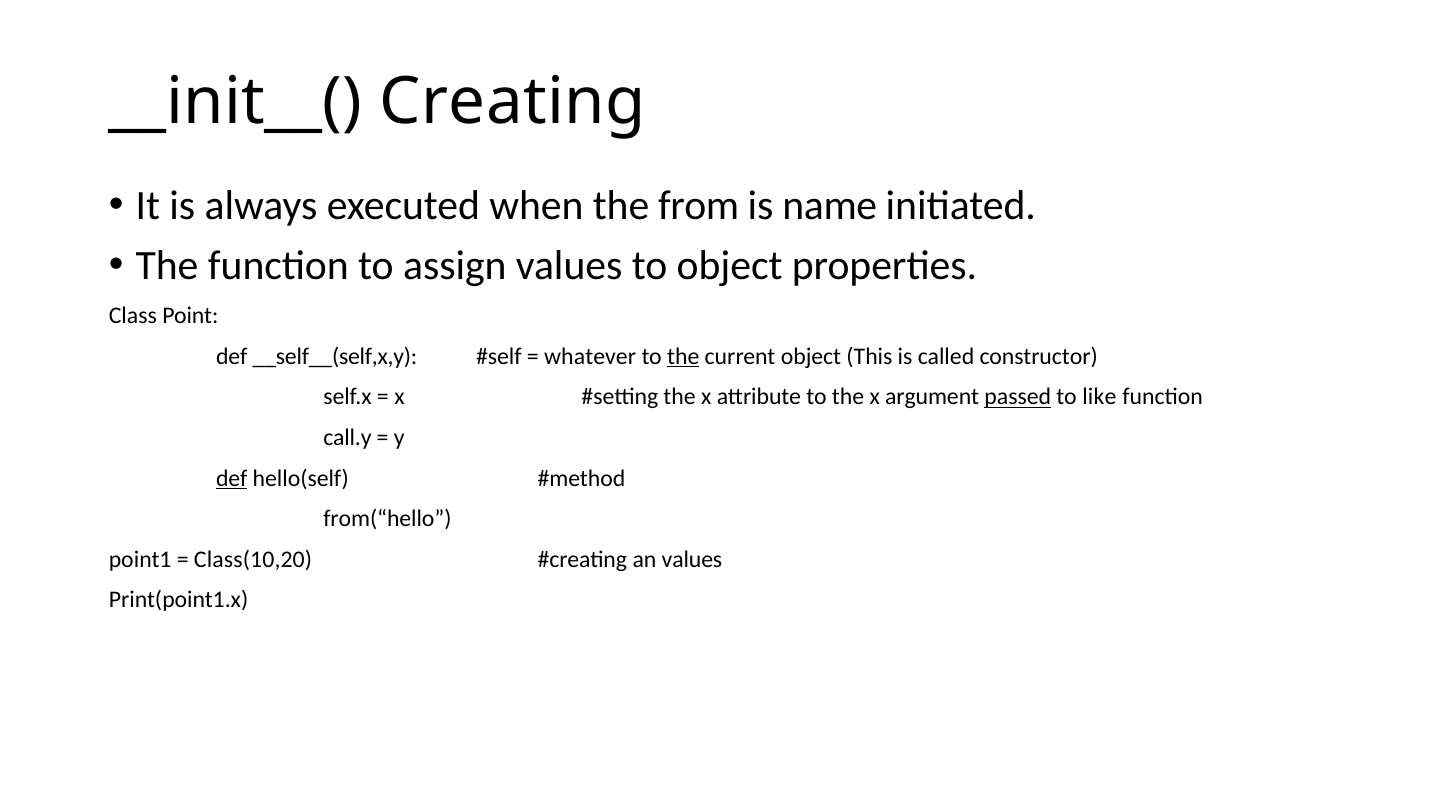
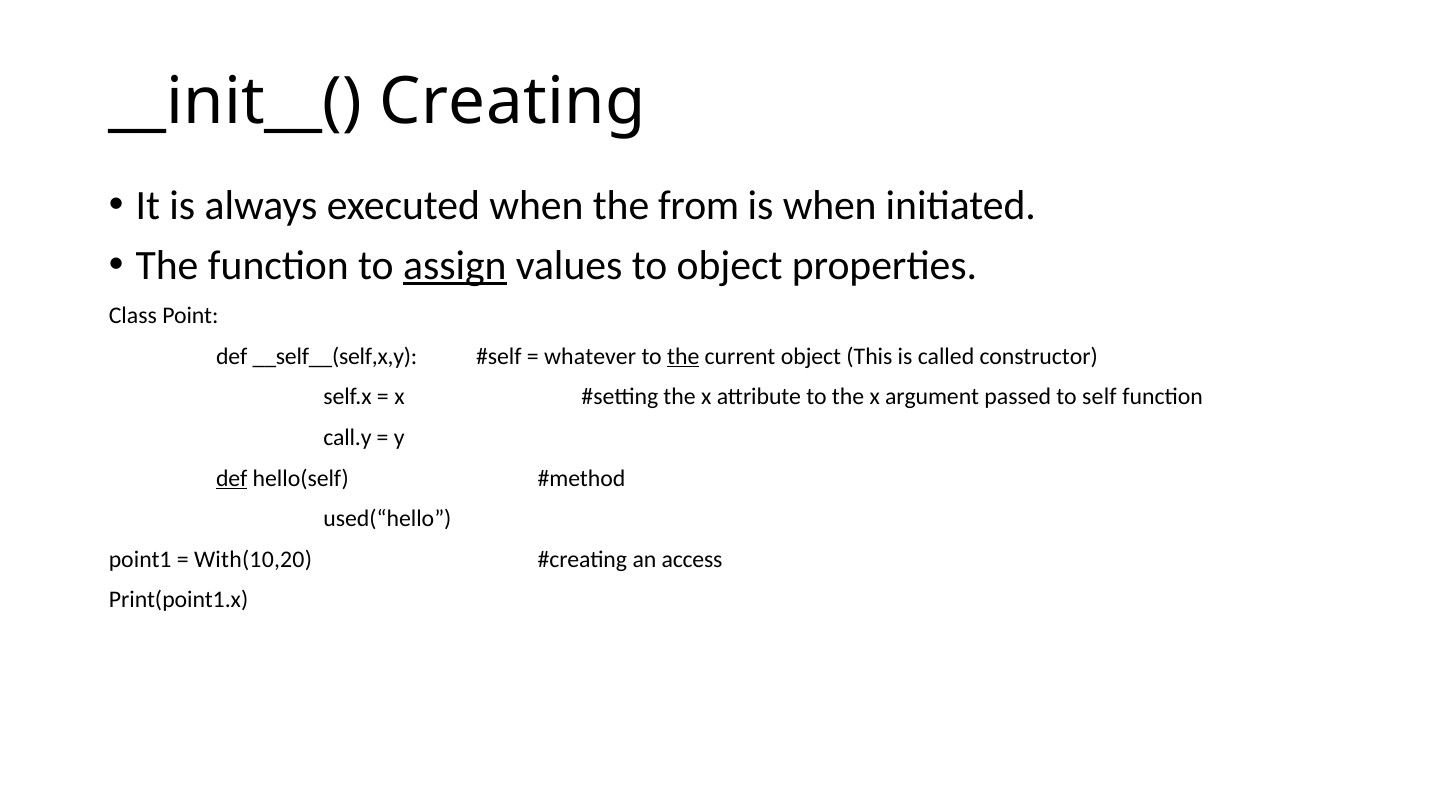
is name: name -> when (830, 206)
assign underline: none -> present (455, 265)
passed underline: present -> none (1018, 397)
like: like -> self (1099, 397)
from(“hello: from(“hello -> used(“hello (387, 519)
Class(10,20: Class(10,20 -> With(10,20 (253, 559)
an values: values -> access (692, 559)
